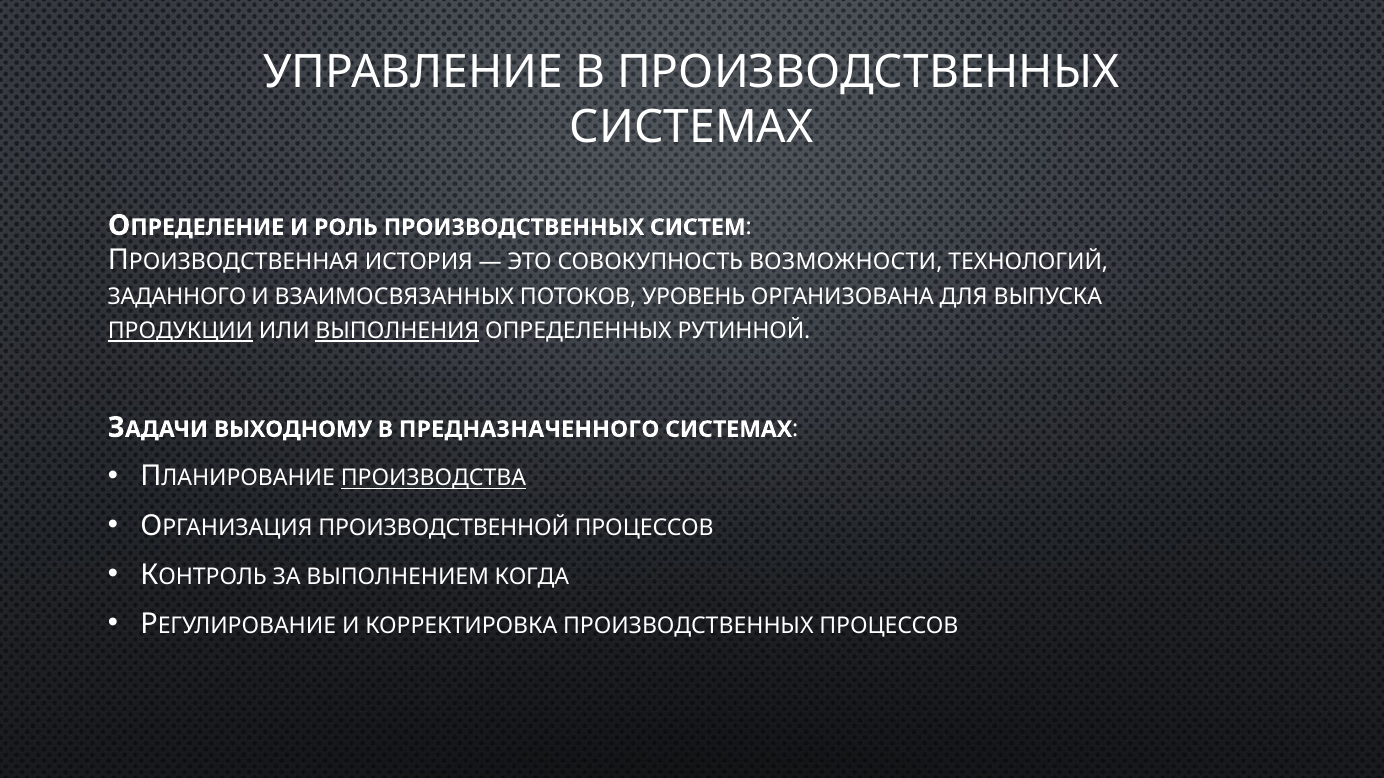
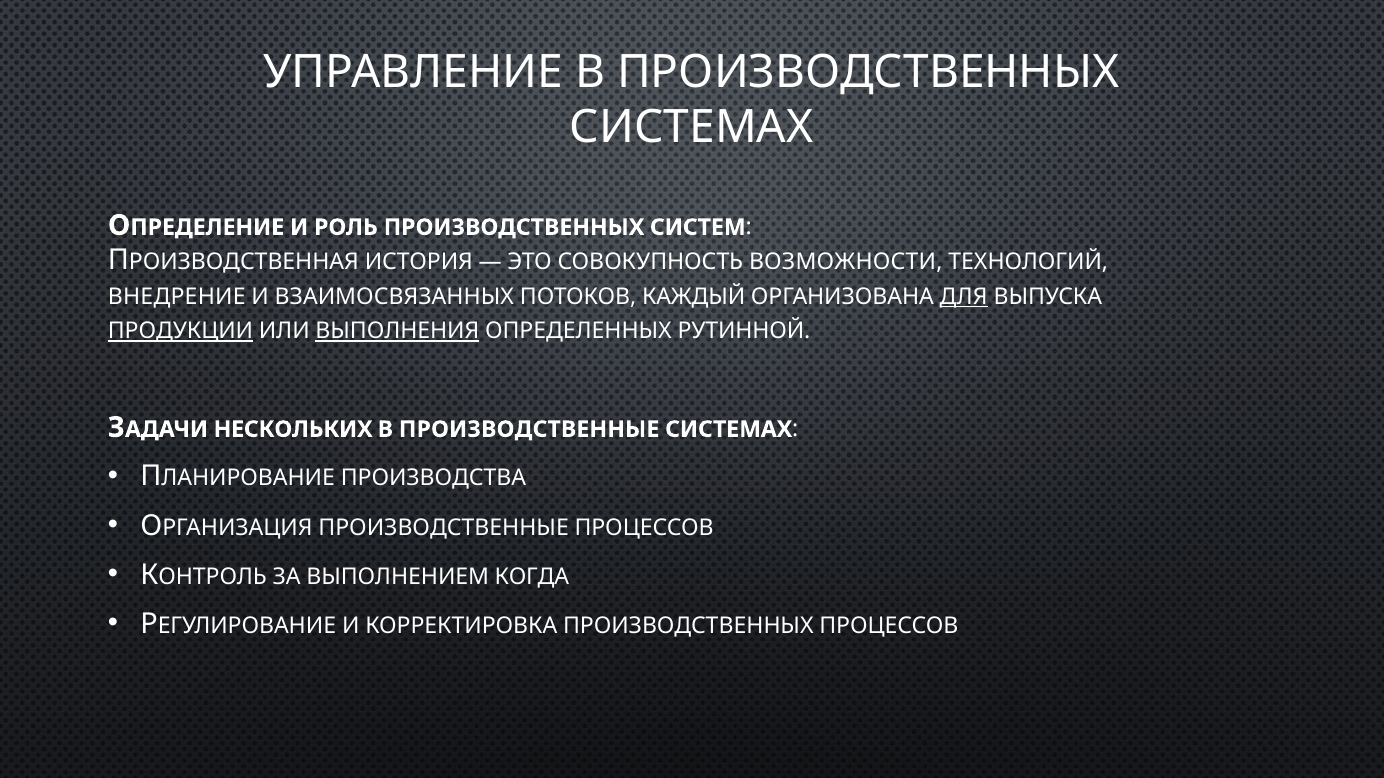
ЗАДАННОГО: ЗАДАННОГО -> ВНЕДРЕНИЕ (177, 297)
УРОВЕНЬ: УРОВЕНЬ -> КАЖДЫЙ (694, 297)
ДЛЯ underline: none -> present (964, 297)
ВЫХОДНОМУ: ВЫХОДНОМУ -> НЕСКОЛЬКИХ (293, 430)
В ПРЕДНАЗНАЧЕННОГО: ПРЕДНАЗНАЧЕННОГО -> ПРОИЗВОДСТВЕННЫЕ (529, 430)
ПРОИЗВОДСТВА underline: present -> none (433, 479)
ПРОИЗВОДСТВЕННОЙ: ПРОИЗВОДСТВЕННОЙ -> ПРОИЗВОДСТВЕННЫЕ (444, 528)
